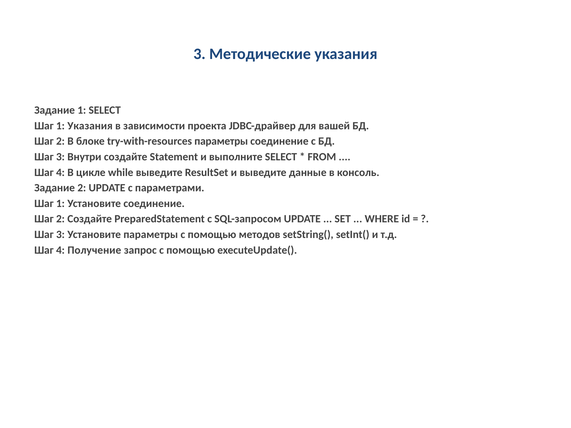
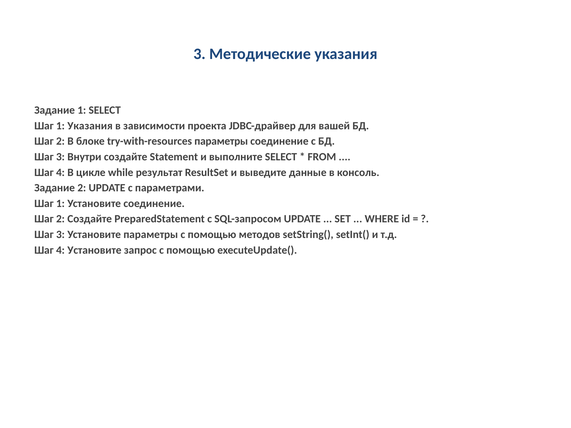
while выведите: выведите -> результат (159, 172)
4 Получение: Получение -> Установите (94, 250)
